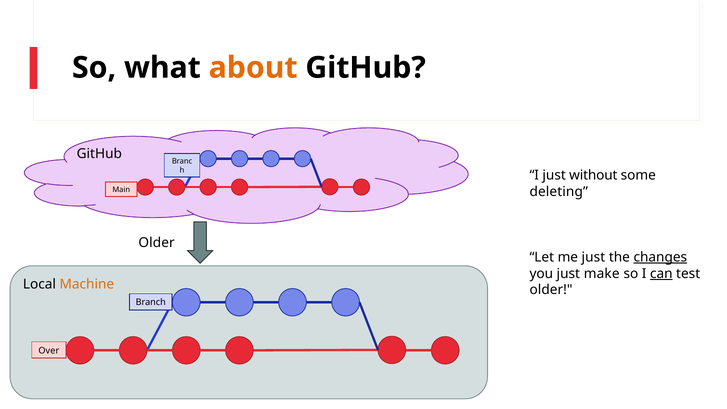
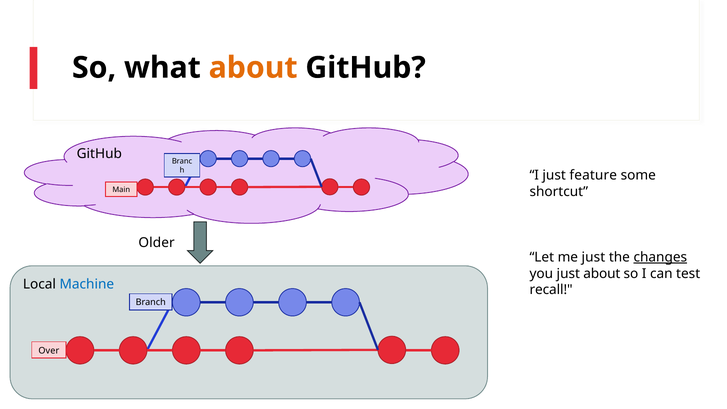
without: without -> feature (593, 175)
deleting: deleting -> shortcut (559, 192)
just make: make -> about (602, 273)
can underline: present -> none (661, 273)
Machine colour: orange -> blue (87, 284)
older: older -> recall (551, 290)
